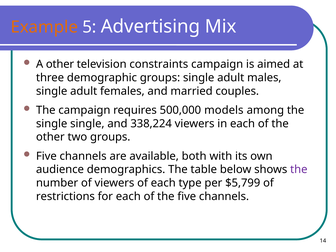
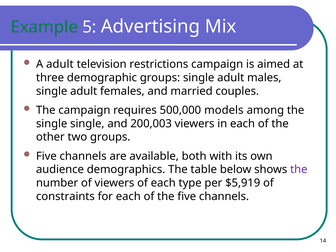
Example colour: orange -> green (44, 27)
A other: other -> adult (60, 64)
constraints: constraints -> restrictions (159, 64)
338,224: 338,224 -> 200,003 (151, 124)
$5,799: $5,799 -> $5,919 (243, 183)
restrictions: restrictions -> constraints (65, 196)
